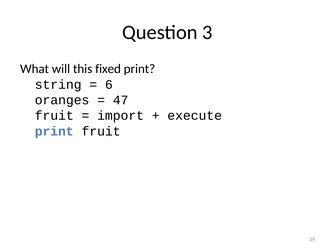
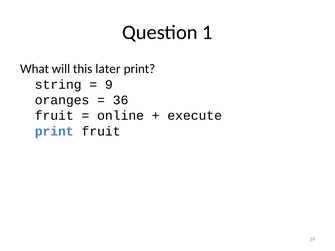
3: 3 -> 1 (207, 32)
fixed: fixed -> later (108, 69)
6: 6 -> 9 (109, 85)
47: 47 -> 36 (121, 100)
import: import -> online (121, 116)
